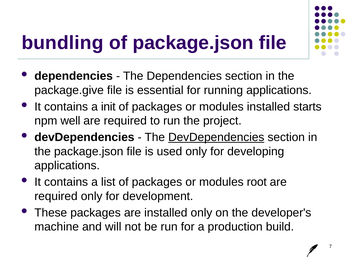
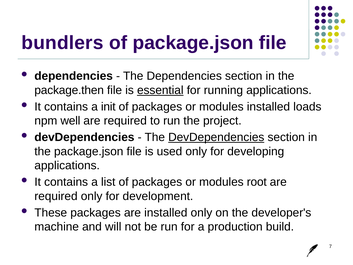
bundling: bundling -> bundlers (62, 43)
package.give: package.give -> package.then (69, 90)
essential underline: none -> present (160, 90)
starts: starts -> loads (307, 107)
